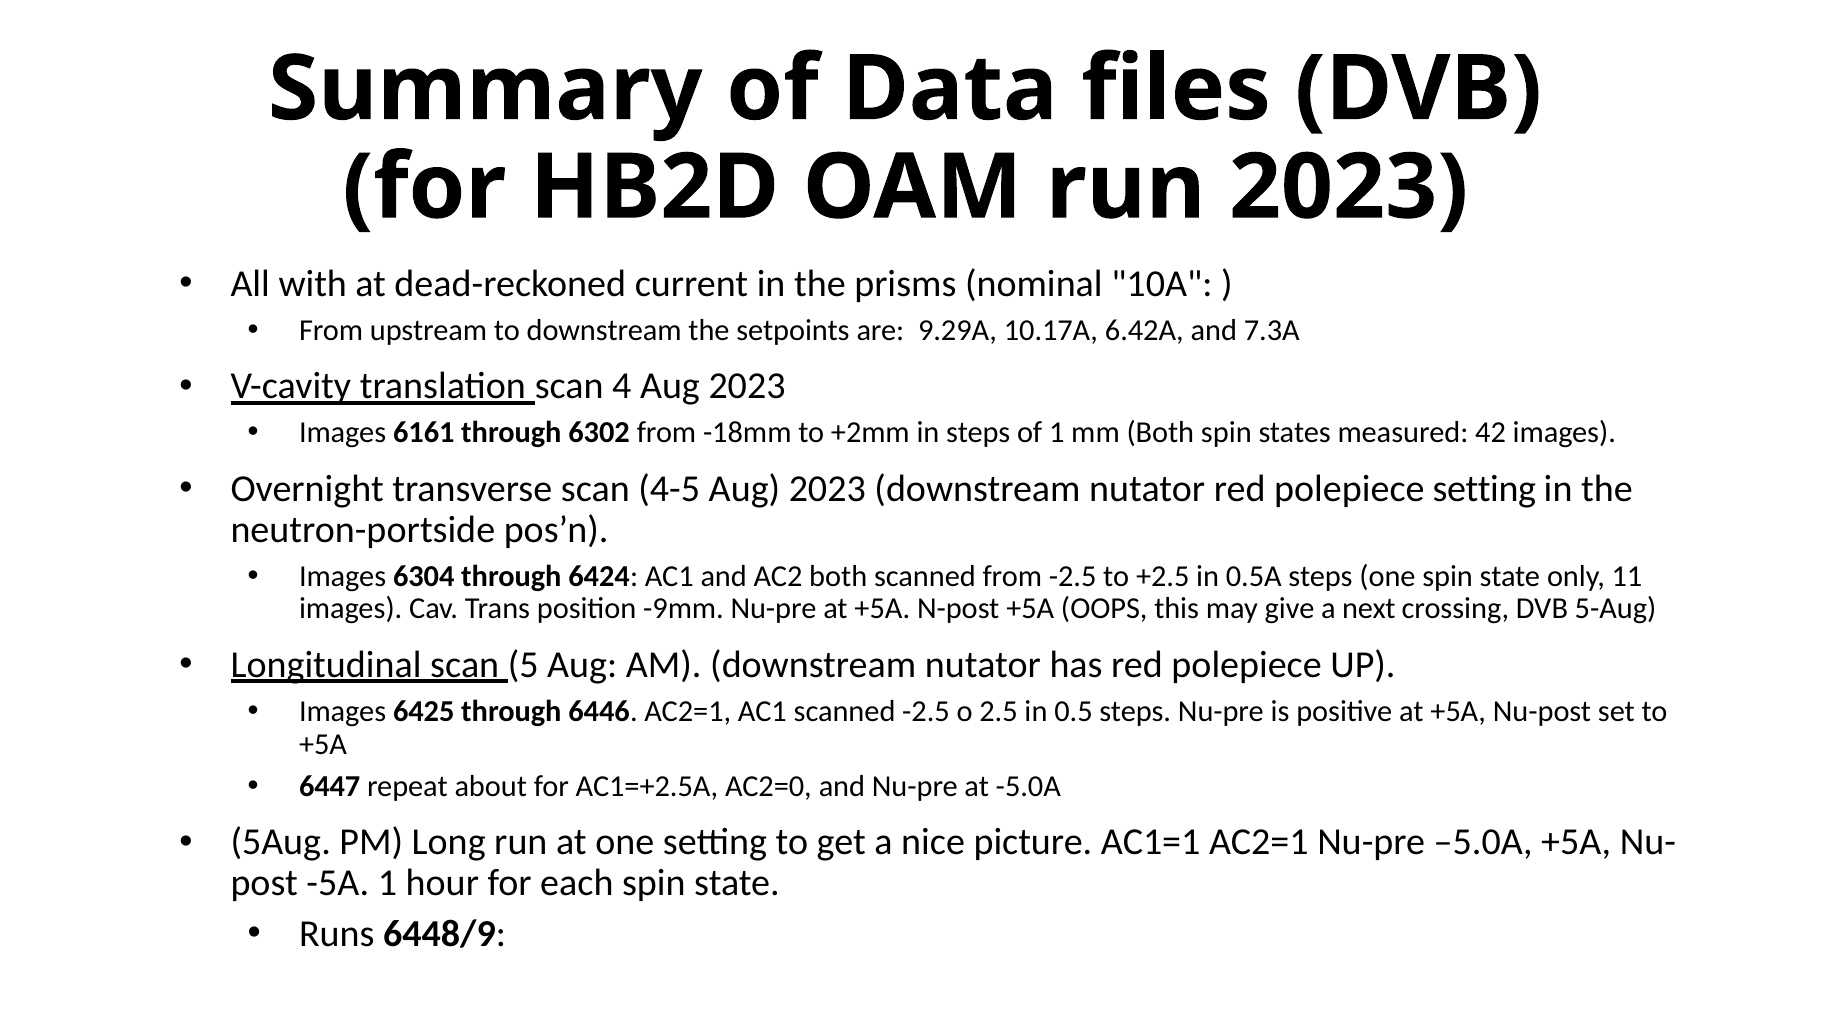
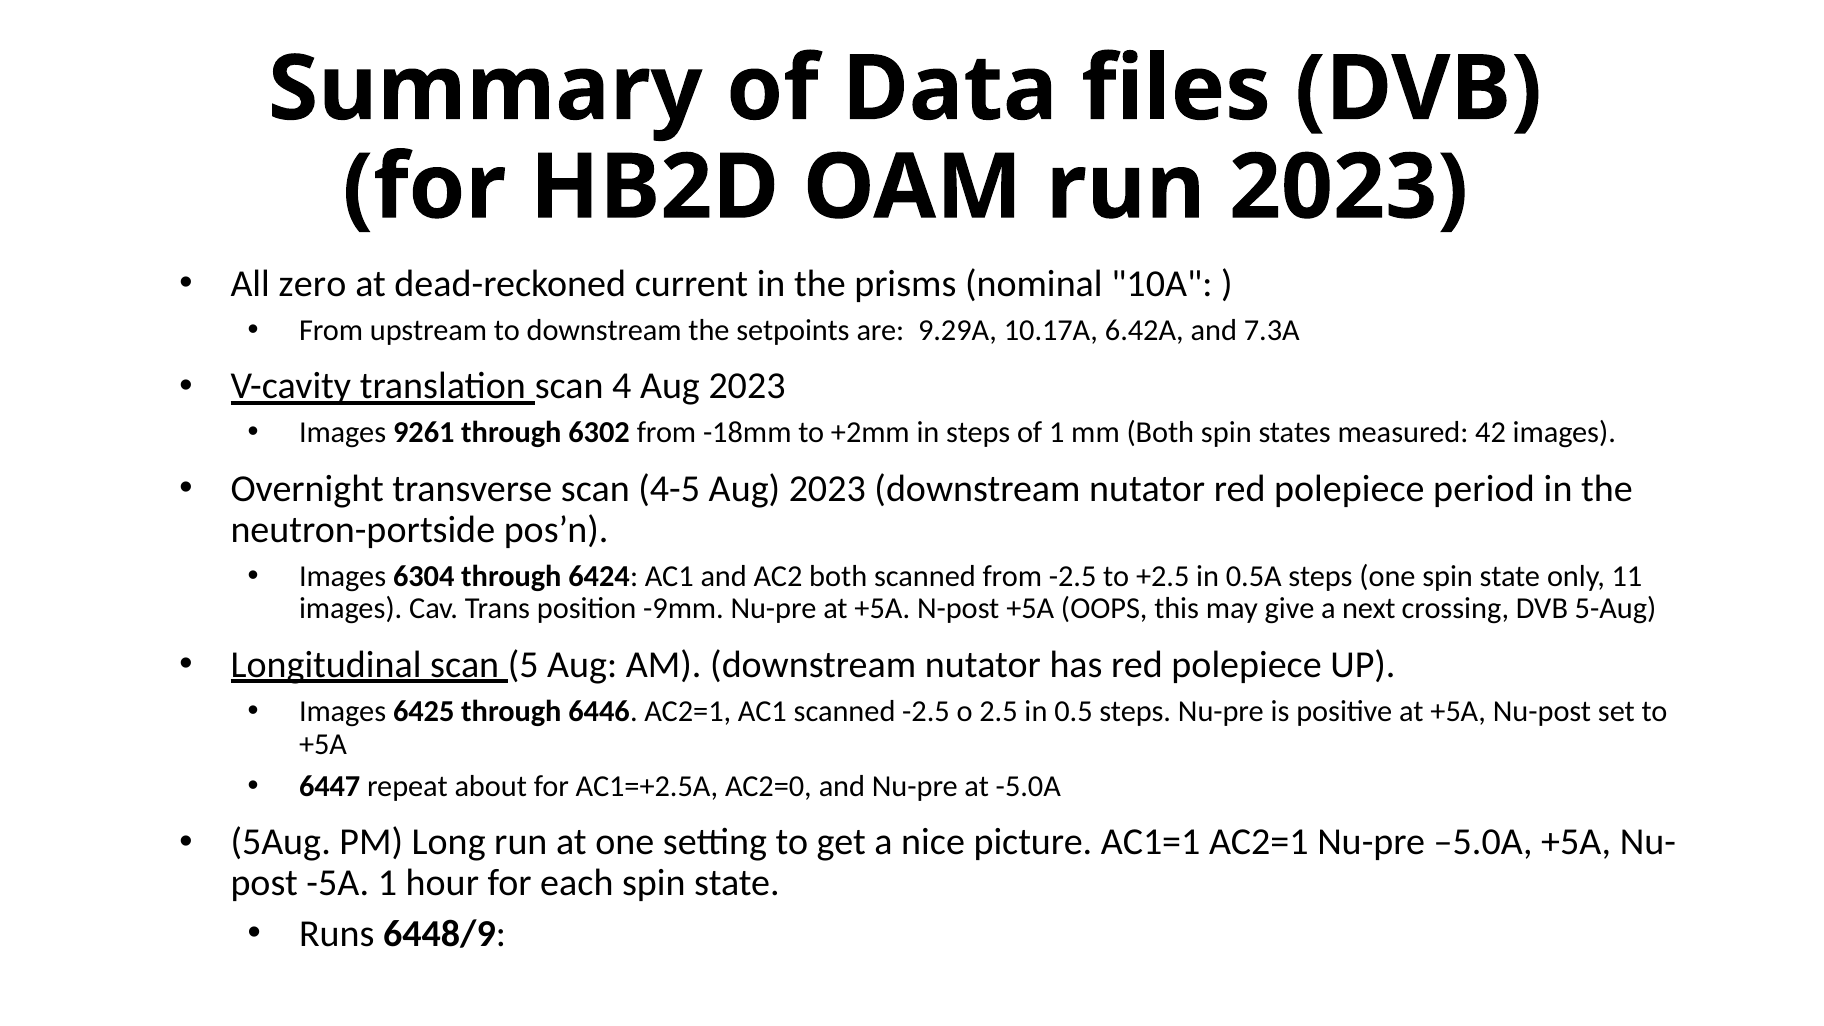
with: with -> zero (313, 284)
6161: 6161 -> 9261 (424, 433)
polepiece setting: setting -> period (1484, 489)
